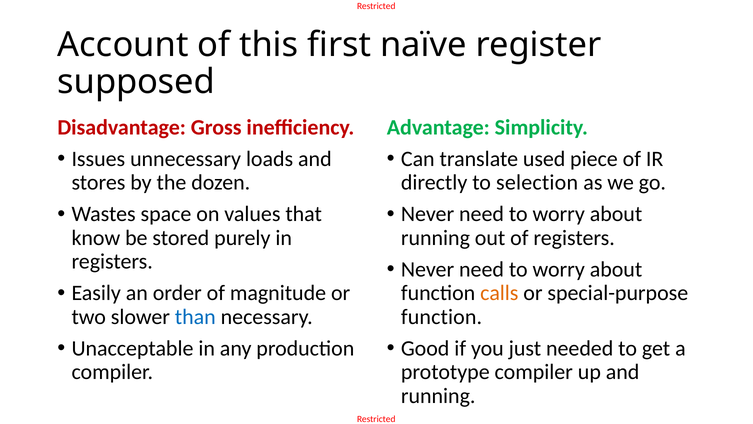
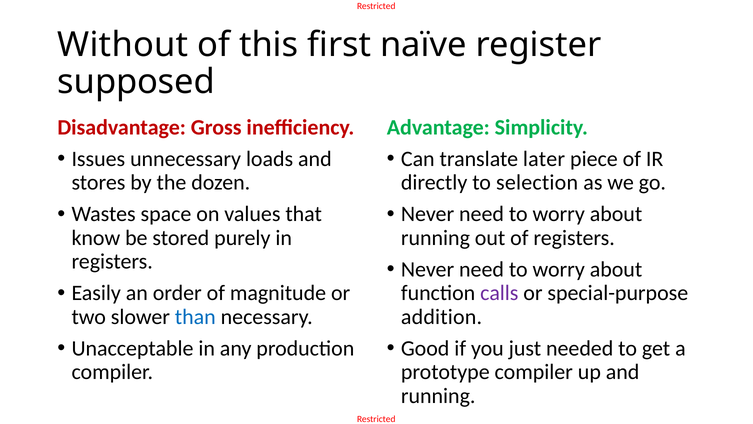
Account: Account -> Without (123, 45)
used: used -> later (544, 159)
calls colour: orange -> purple (499, 293)
function: function -> addition (442, 317)
